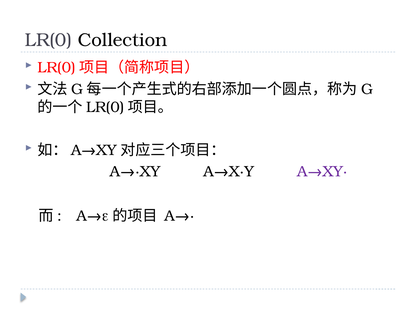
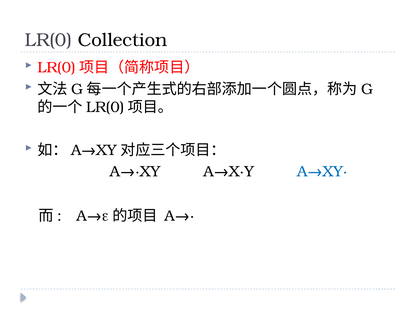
A→XY· colour: purple -> blue (323, 172)
